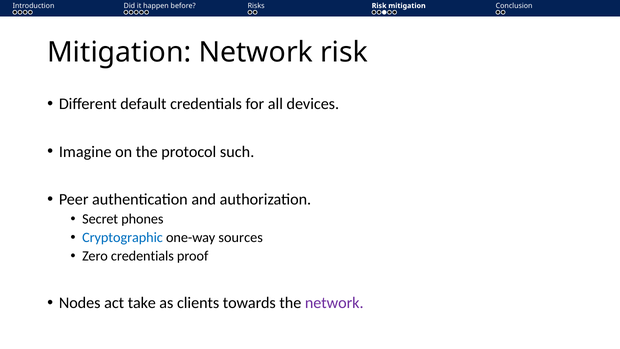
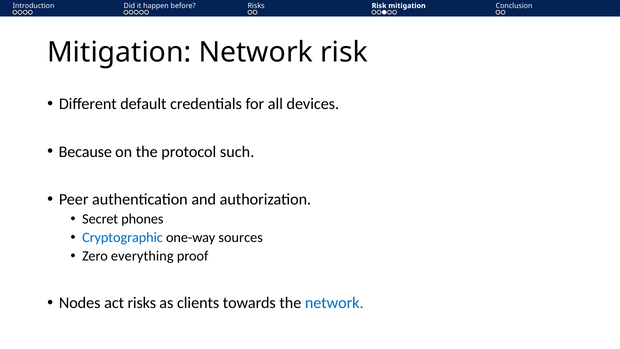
Imagine: Imagine -> Because (85, 152)
Zero credentials: credentials -> everything (142, 256)
act take: take -> risks (142, 303)
network colour: purple -> blue (334, 303)
